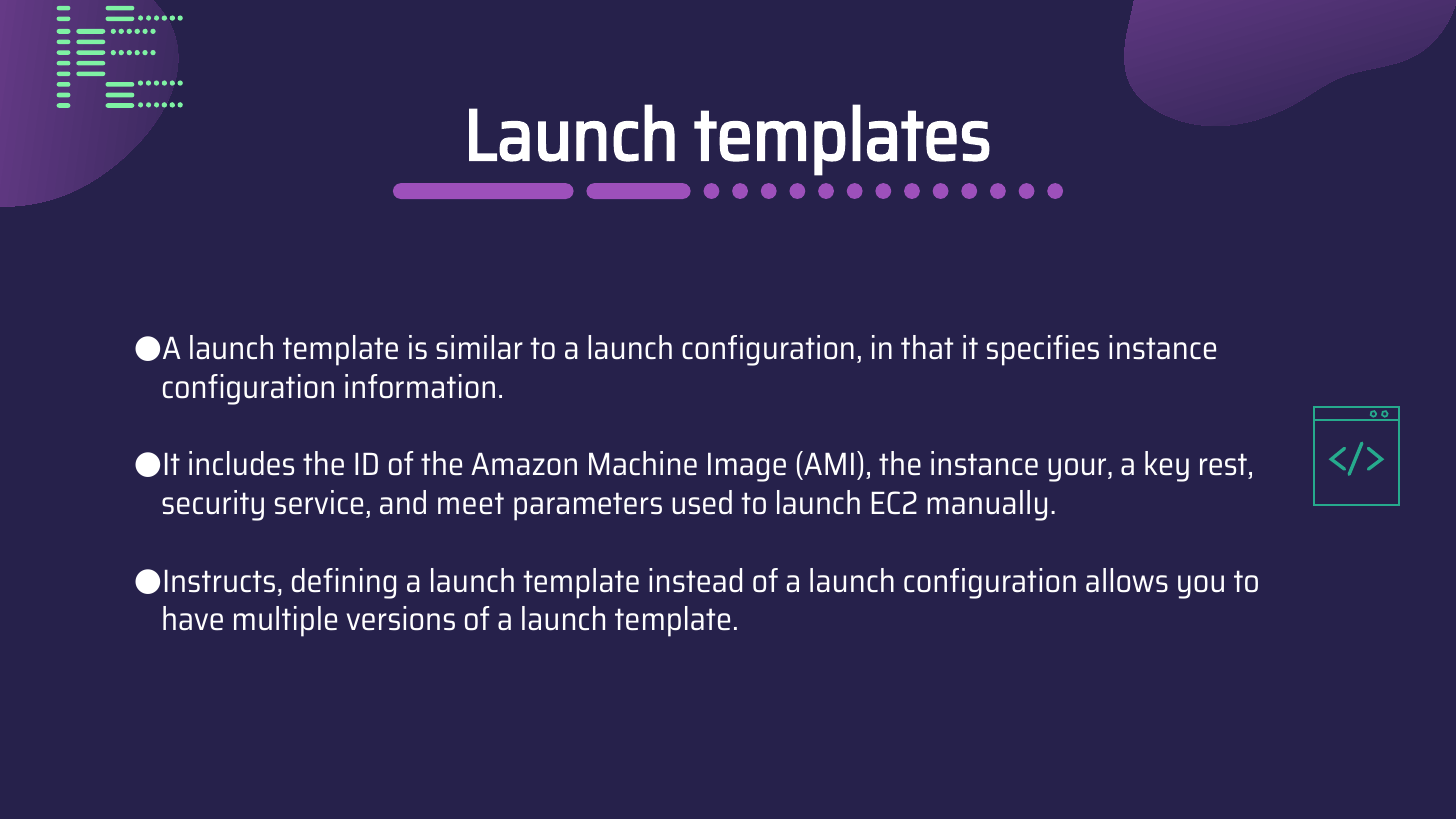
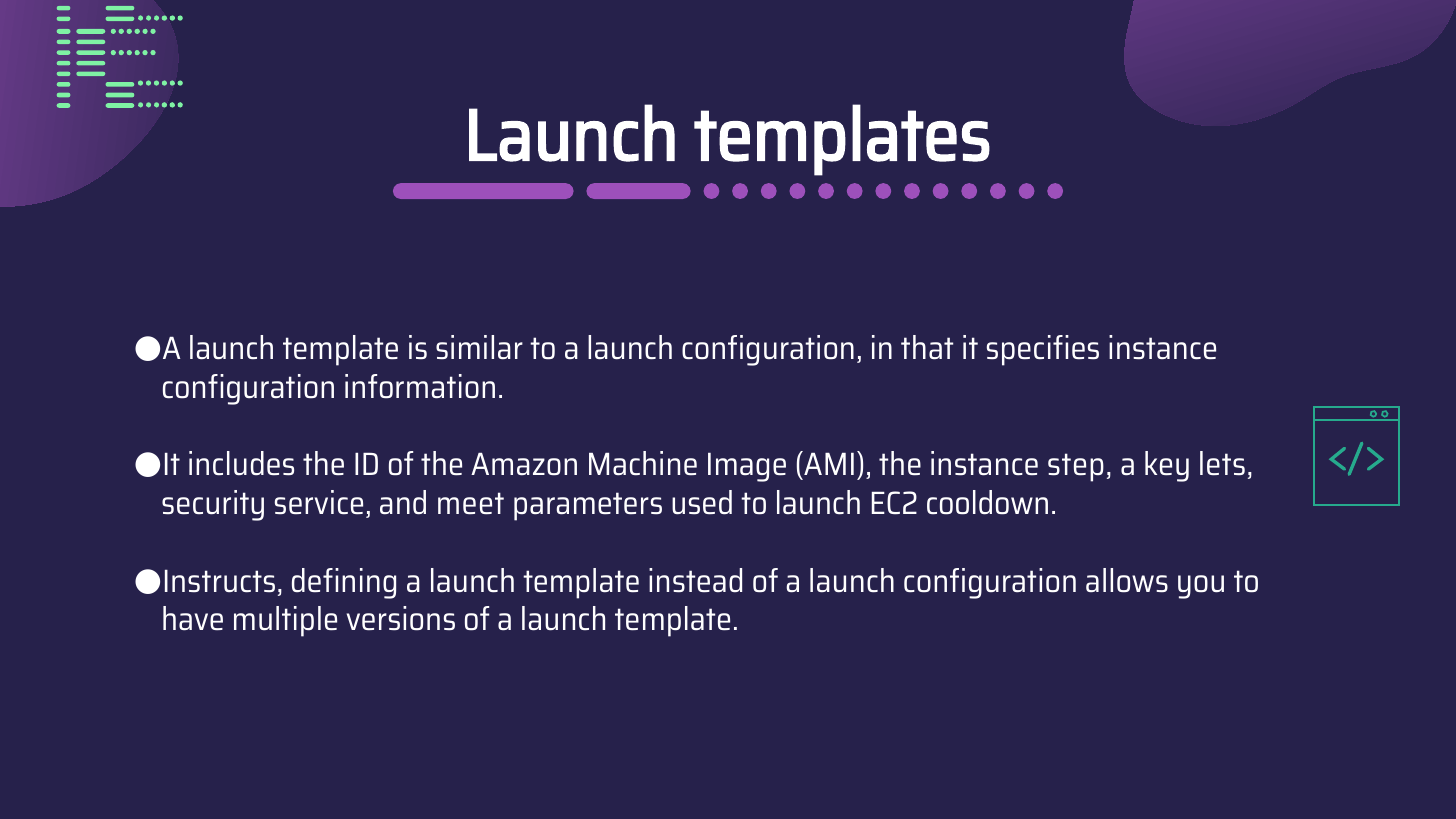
your: your -> step (1080, 465)
rest: rest -> lets (1226, 465)
manually: manually -> cooldown (991, 504)
